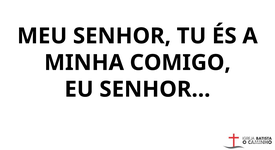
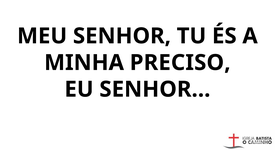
COMIGO: COMIGO -> PRECISO (180, 63)
